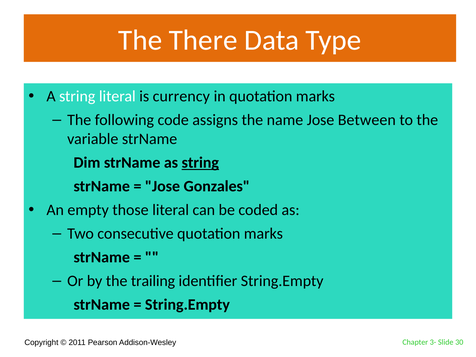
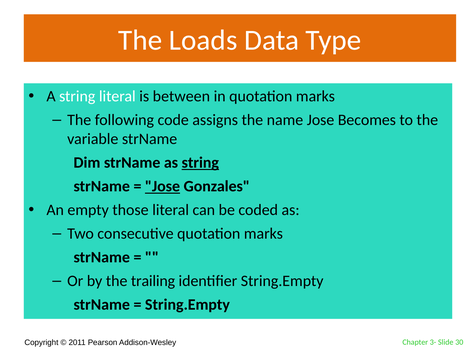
There: There -> Loads (203, 40)
currency: currency -> between (181, 96)
Between: Between -> Becomes (367, 120)
Jose underline: none -> present (163, 186)
